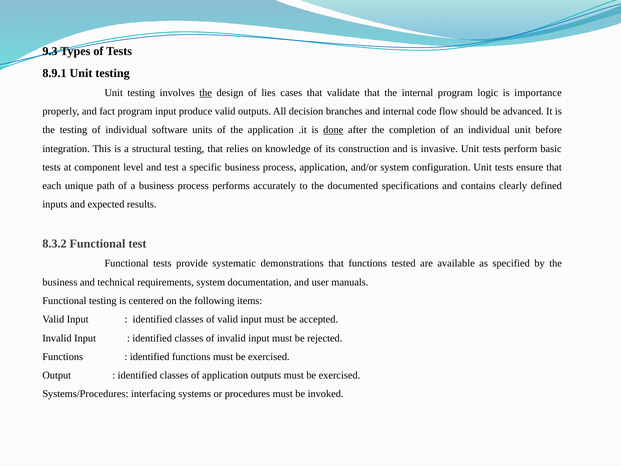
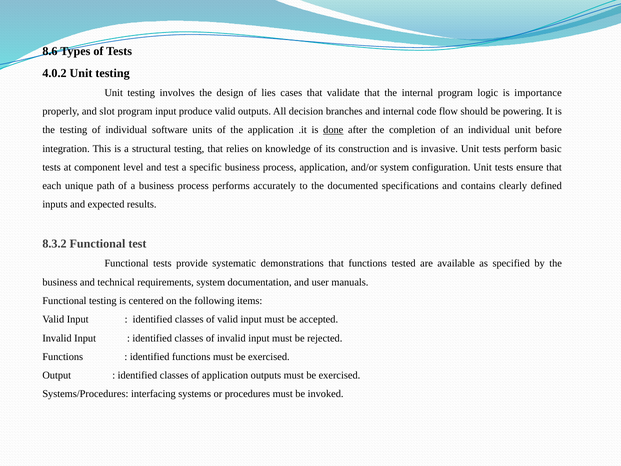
9.3: 9.3 -> 8.6 (50, 51)
8.9.1: 8.9.1 -> 4.0.2 (54, 73)
the underline: present -> none (206, 93)
fact: fact -> slot (107, 111)
advanced: advanced -> powering (523, 111)
